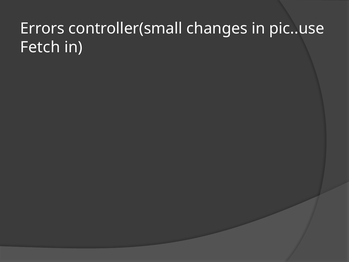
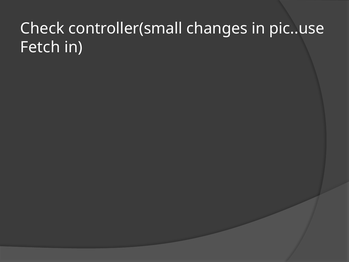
Errors: Errors -> Check (42, 29)
